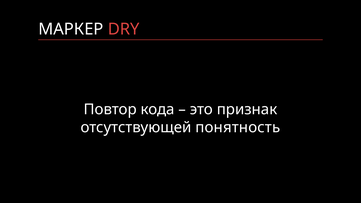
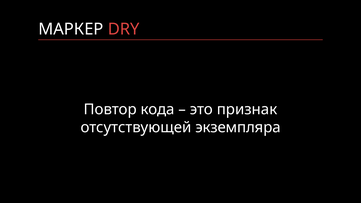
понятность: понятность -> экземпляра (238, 128)
